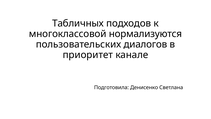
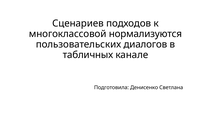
Табличных: Табличных -> Сценариев (78, 23)
приоритет: приоритет -> табличных (88, 55)
